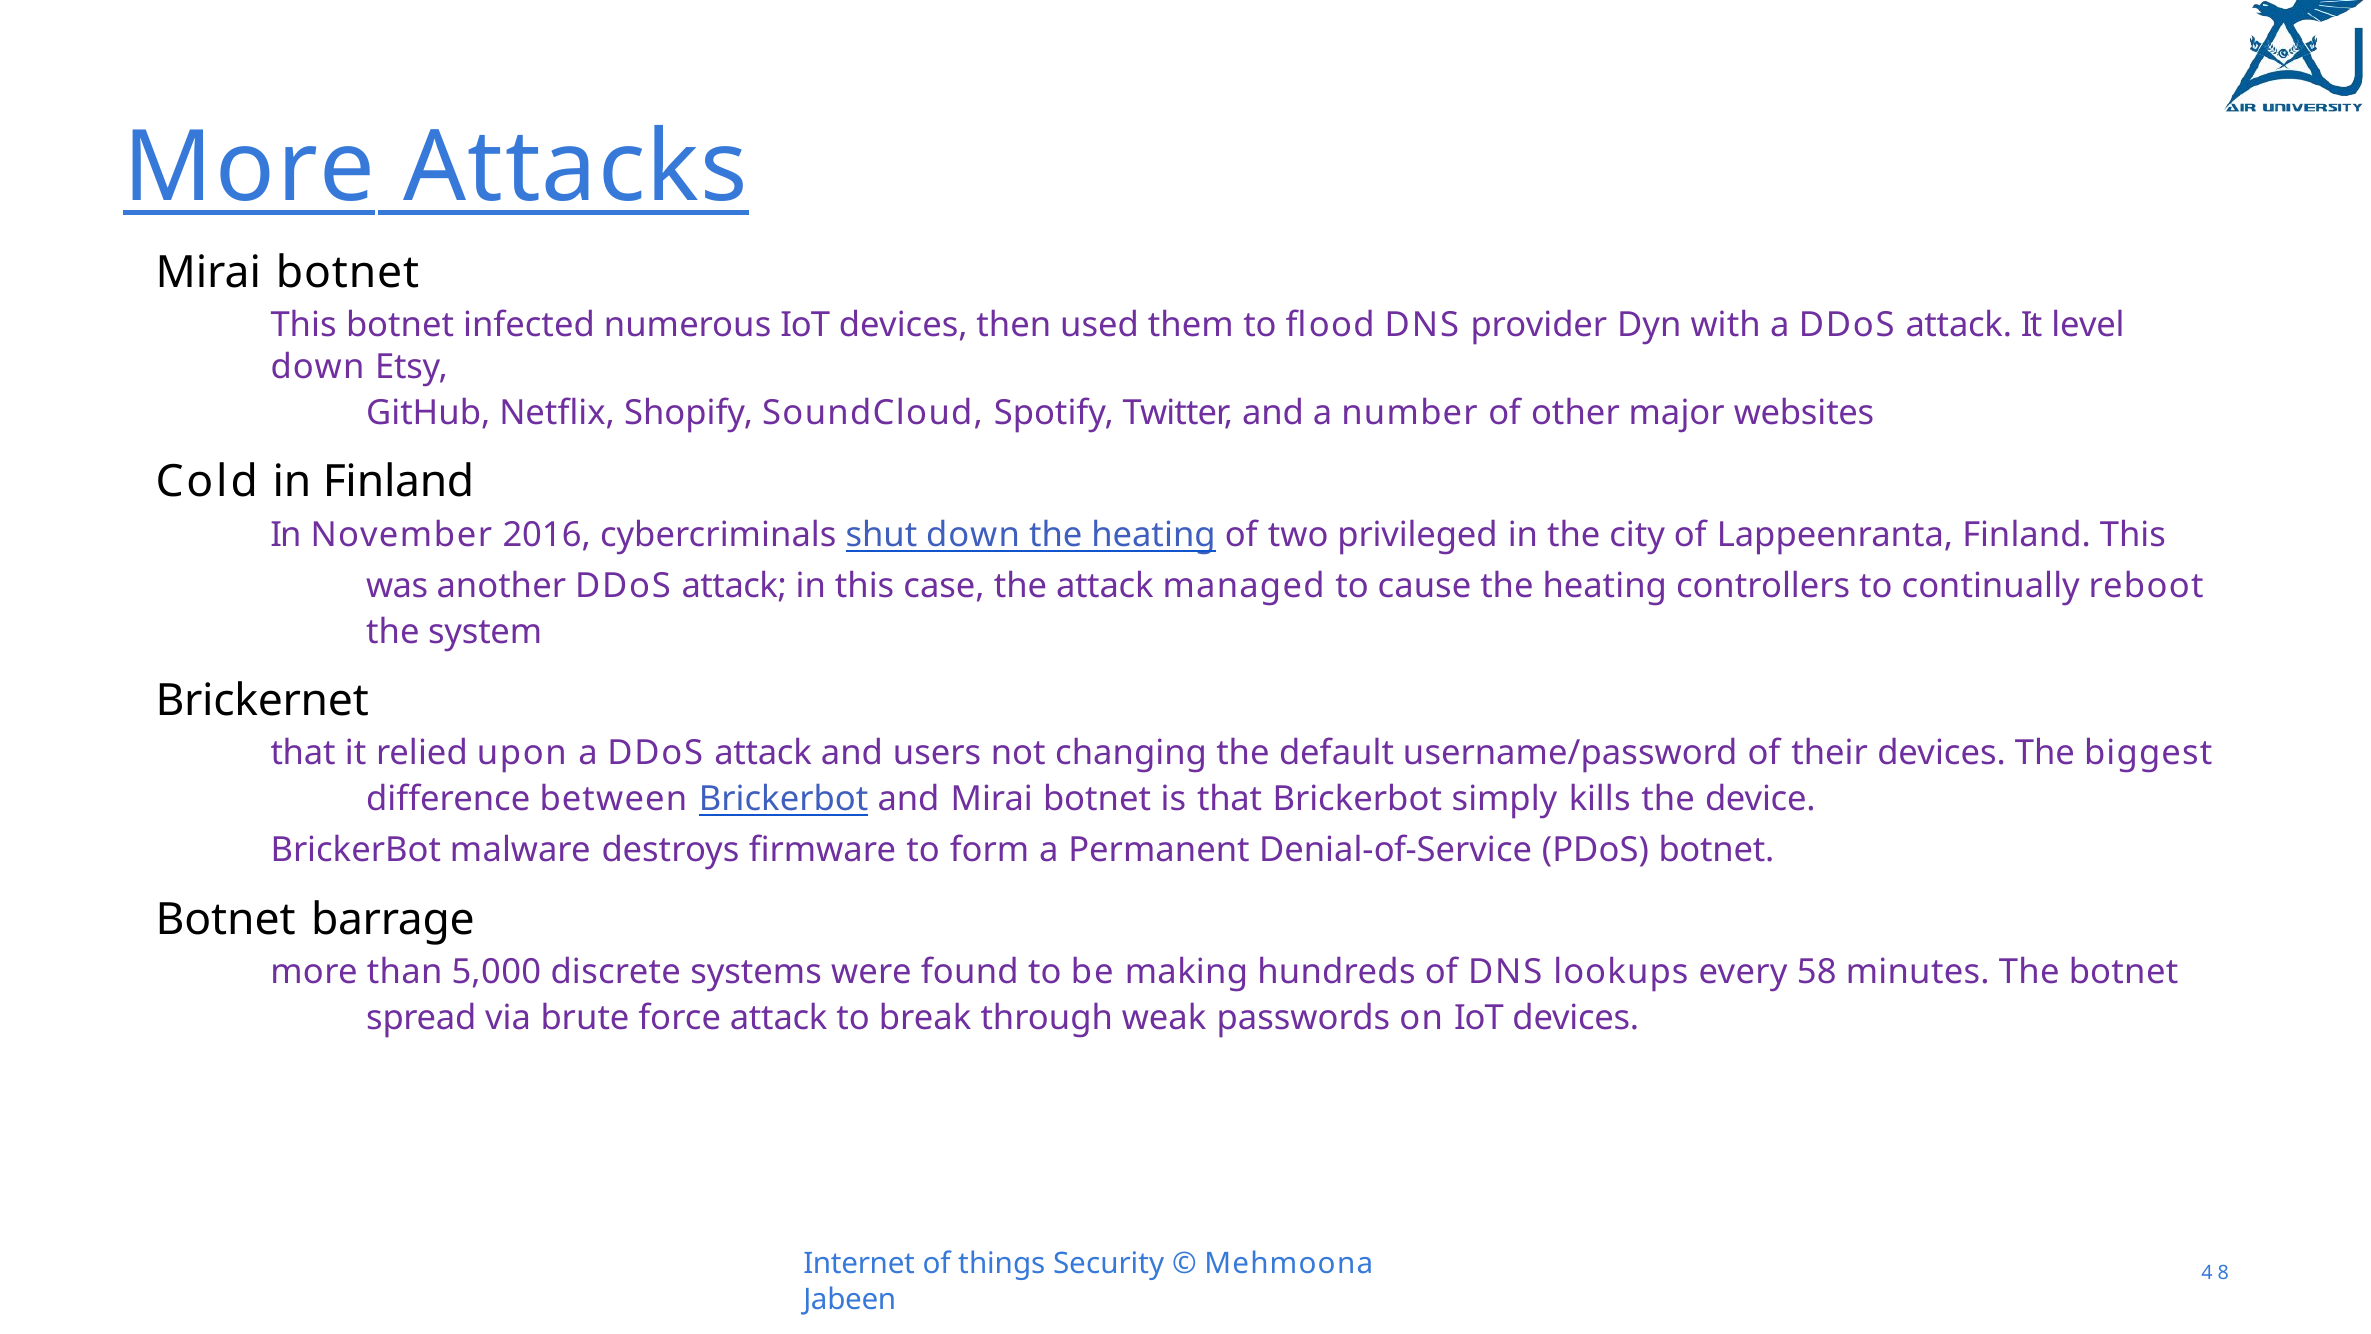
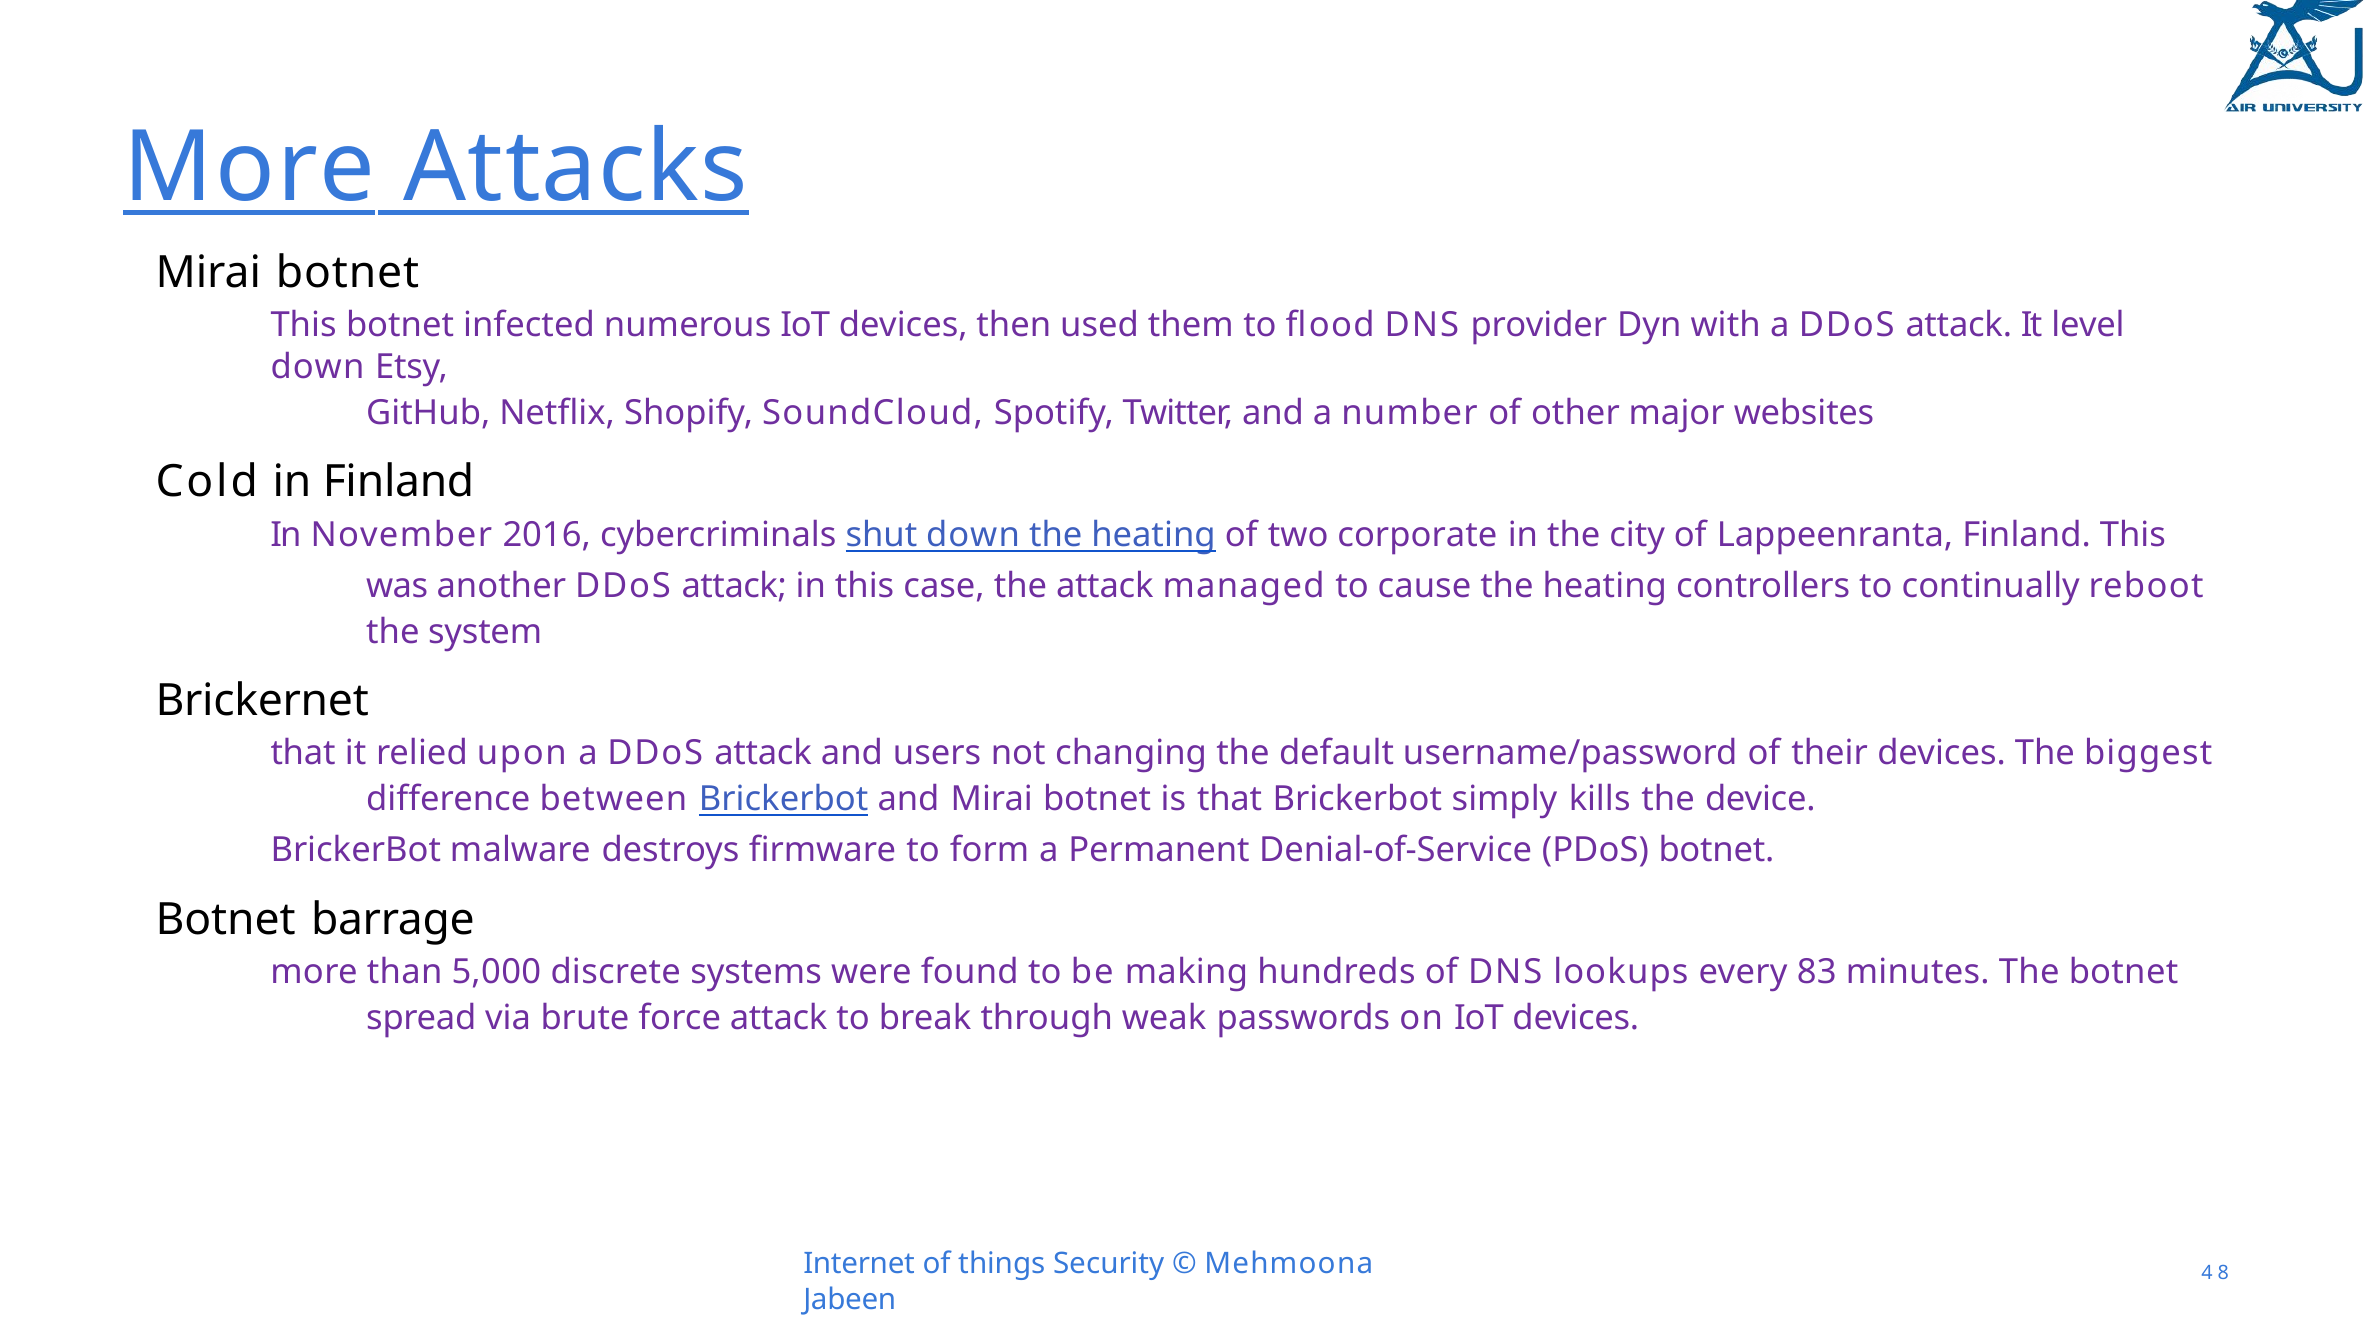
privileged: privileged -> corporate (1417, 535)
58: 58 -> 83 (1817, 972)
